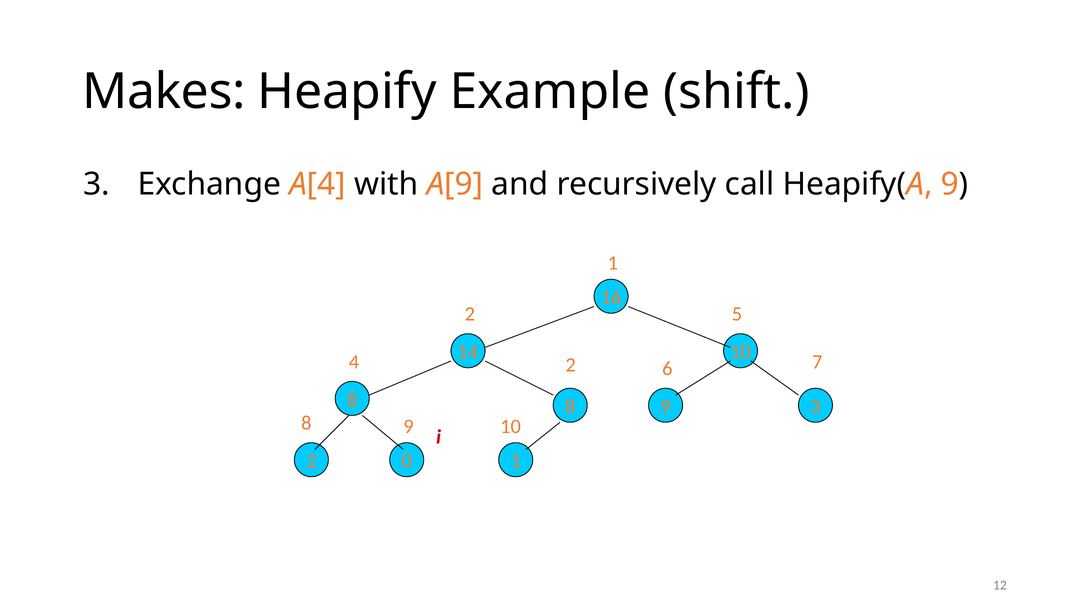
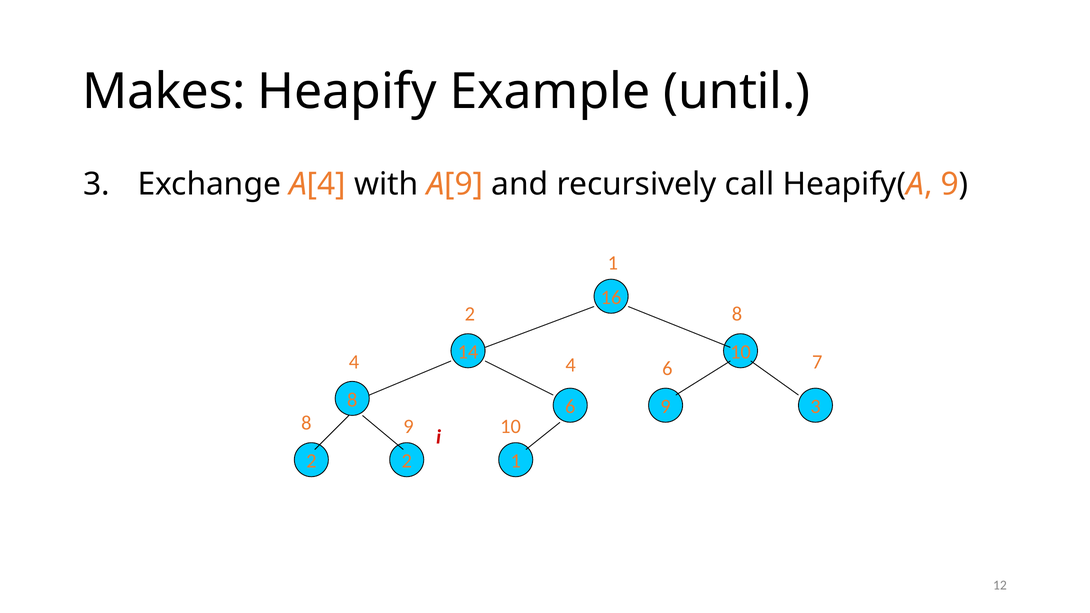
shift: shift -> until (737, 92)
2 5: 5 -> 8 (737, 314)
4 2: 2 -> 4 (571, 365)
8 8: 8 -> 6 (570, 407)
2 0: 0 -> 2 (407, 461)
